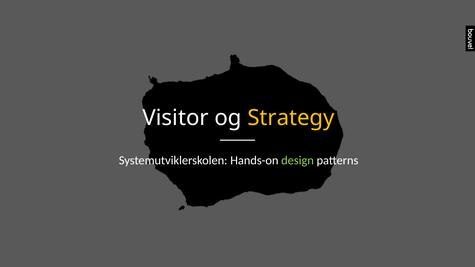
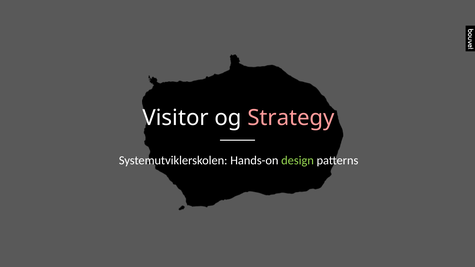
Strategy colour: yellow -> pink (291, 118)
